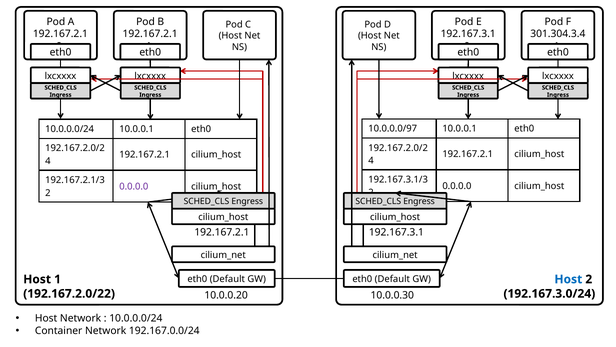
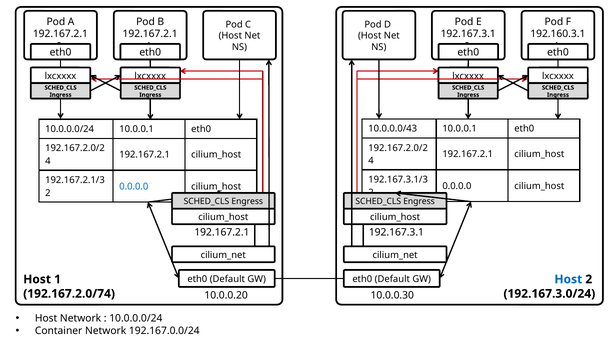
301.304.3.4: 301.304.3.4 -> 192.160.3.1 (558, 34)
10.0.0.0/97: 10.0.0.0/97 -> 10.0.0.0/43 (393, 129)
0.0.0.0 colour: purple -> blue (134, 186)
192.167.2.0/22: 192.167.2.0/22 -> 192.167.2.0/74 (69, 293)
